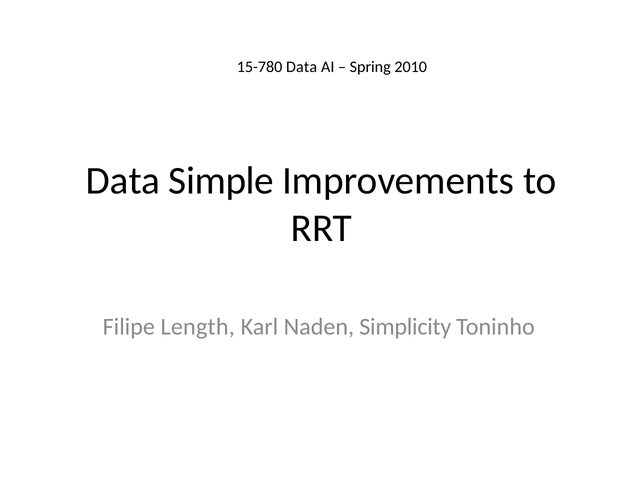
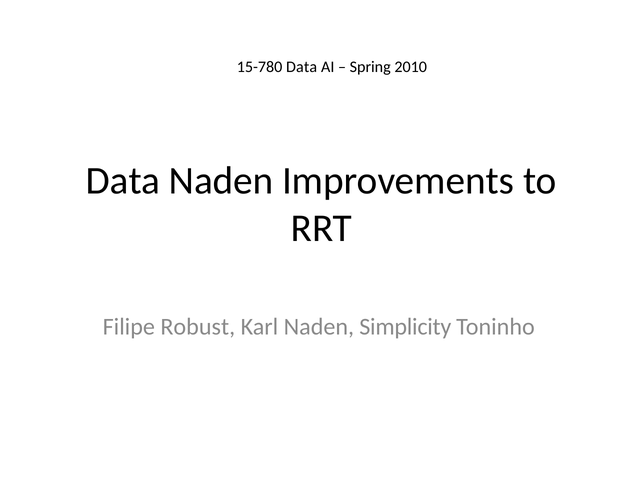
Data Simple: Simple -> Naden (221, 181)
Length: Length -> Robust (198, 326)
